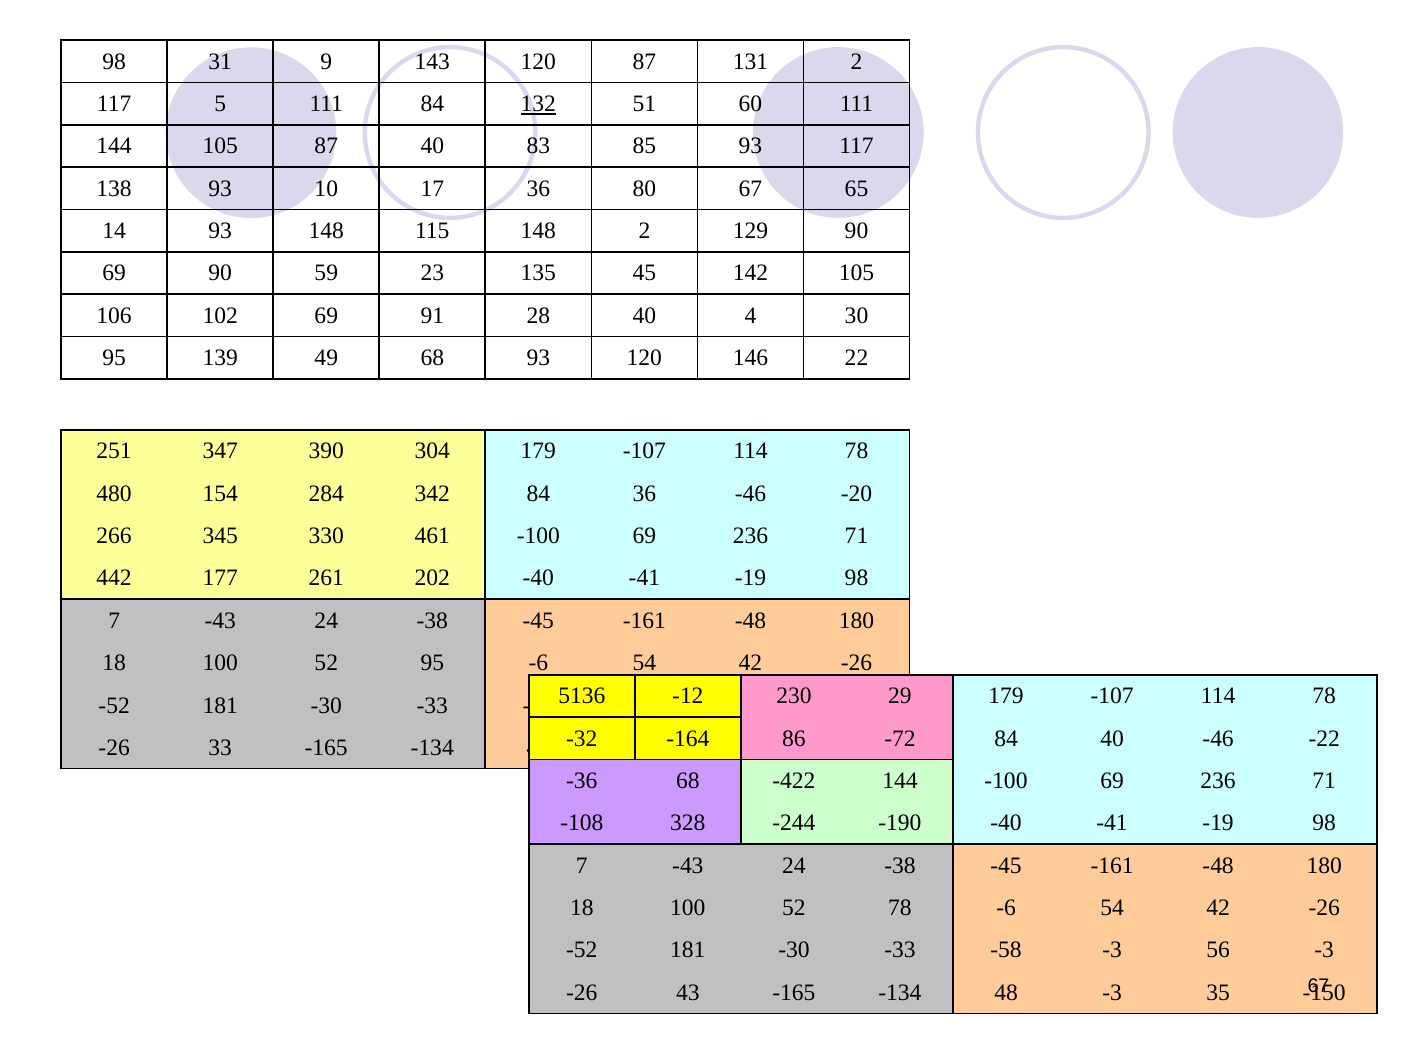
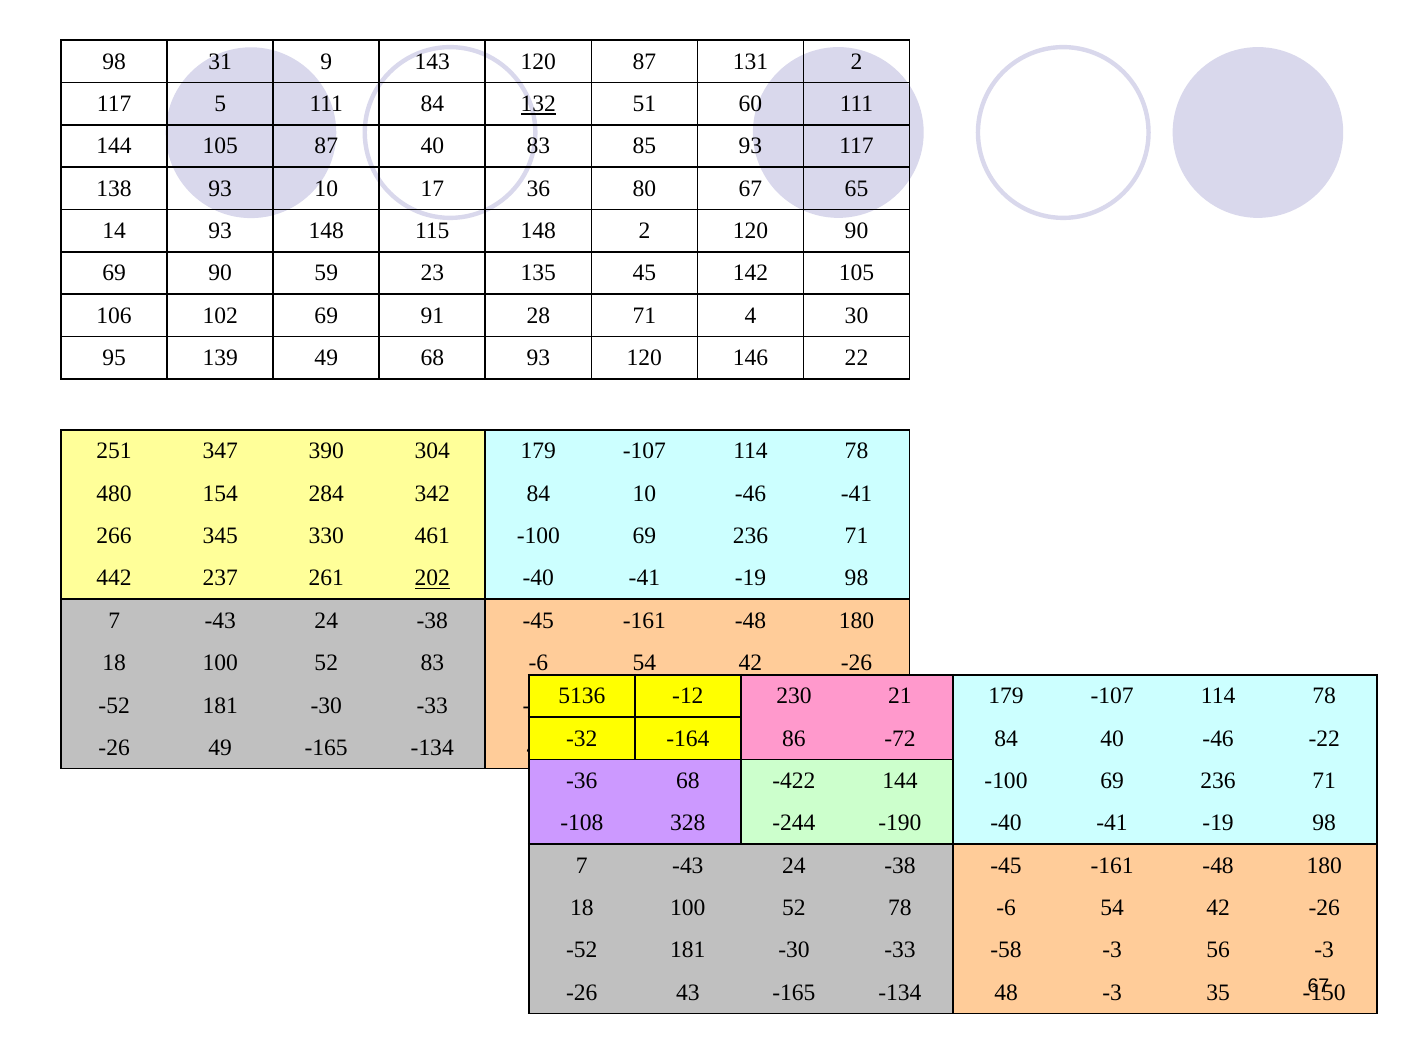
2 129: 129 -> 120 (750, 231)
28 40: 40 -> 71 (644, 316)
84 36: 36 -> 10 (644, 494)
-46 -20: -20 -> -41 (856, 494)
177: 177 -> 237 (220, 578)
202 underline: none -> present (432, 578)
52 95: 95 -> 83 (432, 663)
29: 29 -> 21 (900, 696)
-26 33: 33 -> 49 (220, 748)
